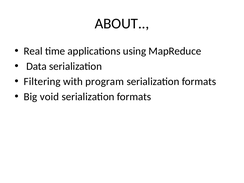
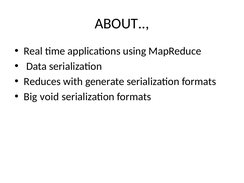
Filtering: Filtering -> Reduces (42, 82)
program: program -> generate (105, 82)
